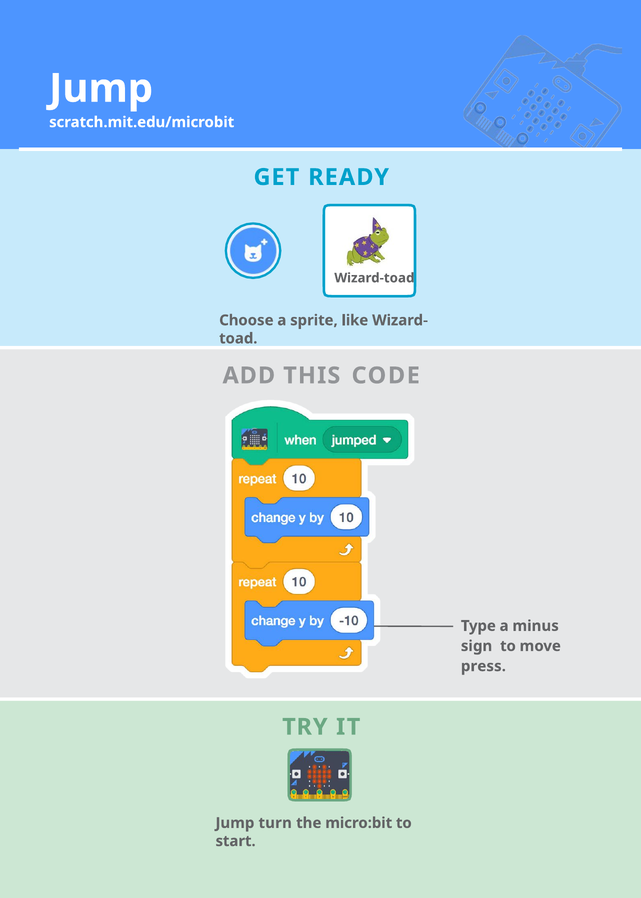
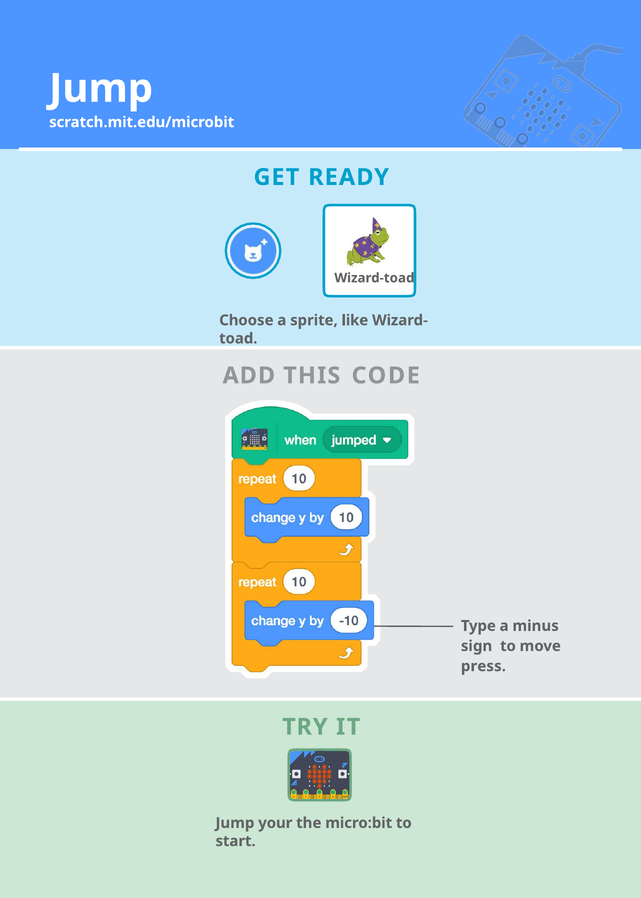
turn: turn -> your (275, 823)
